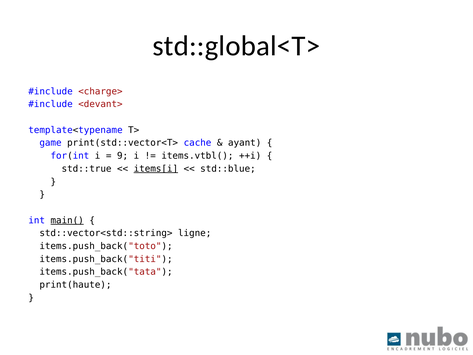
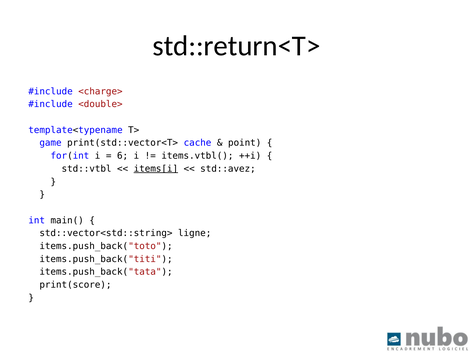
std::global<T>: std::global<T> -> std::return<T> (236, 46)
<devant>: <devant> -> <double> (100, 104)
ayant: ayant -> point (245, 143)
9: 9 -> 6 (123, 156)
std::true: std::true -> std::vtbl (87, 169)
std::blue: std::blue -> std::avez (228, 169)
main( underline: present -> none (67, 220)
print(haute: print(haute -> print(score (75, 285)
